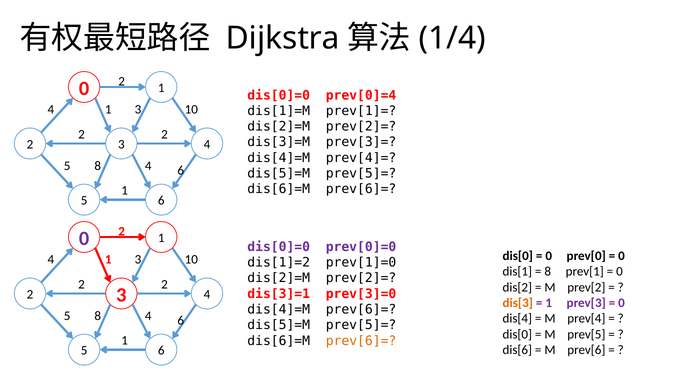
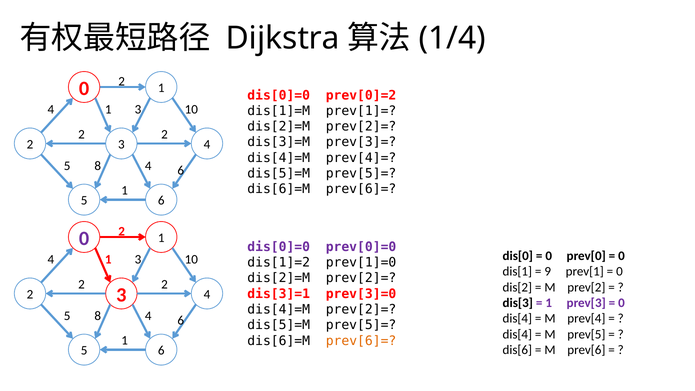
prev[0]=4: prev[0]=4 -> prev[0]=2 (361, 95)
8: 8 -> 9 (548, 272)
dis[3 colour: orange -> black (518, 303)
dis[4]=M prev[6]=: prev[6]= -> prev[2]= (361, 309)
dis[0: dis[0 -> dis[4 (517, 334)
